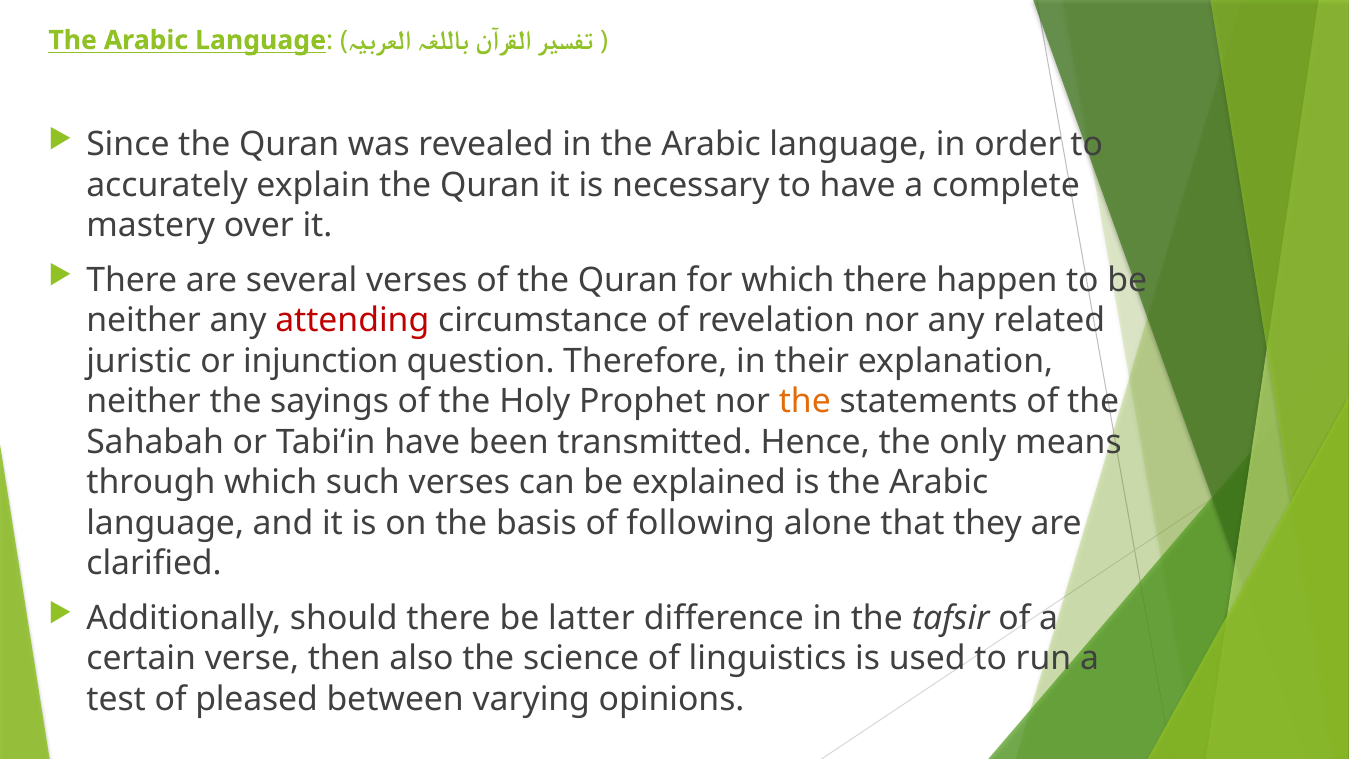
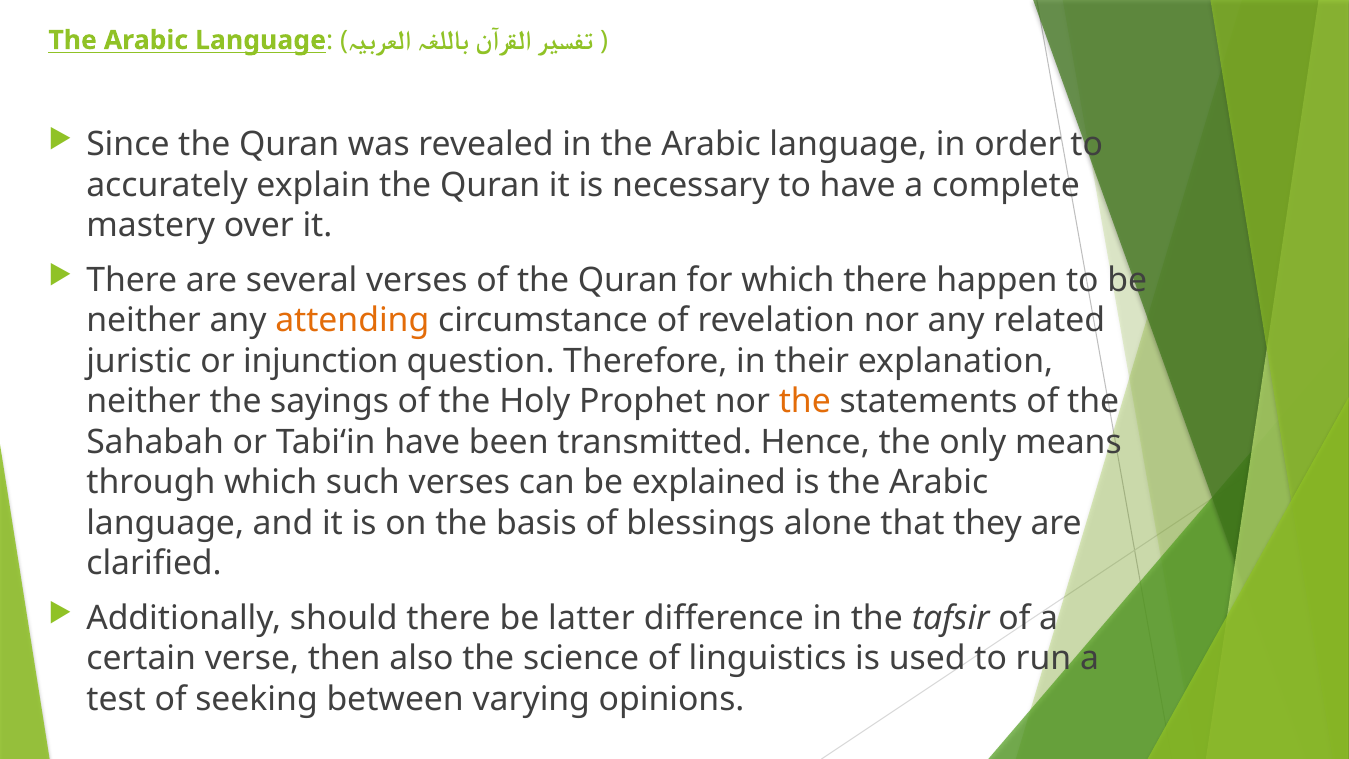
attending colour: red -> orange (352, 321)
following: following -> blessings (701, 523)
pleased: pleased -> seeking (257, 699)
